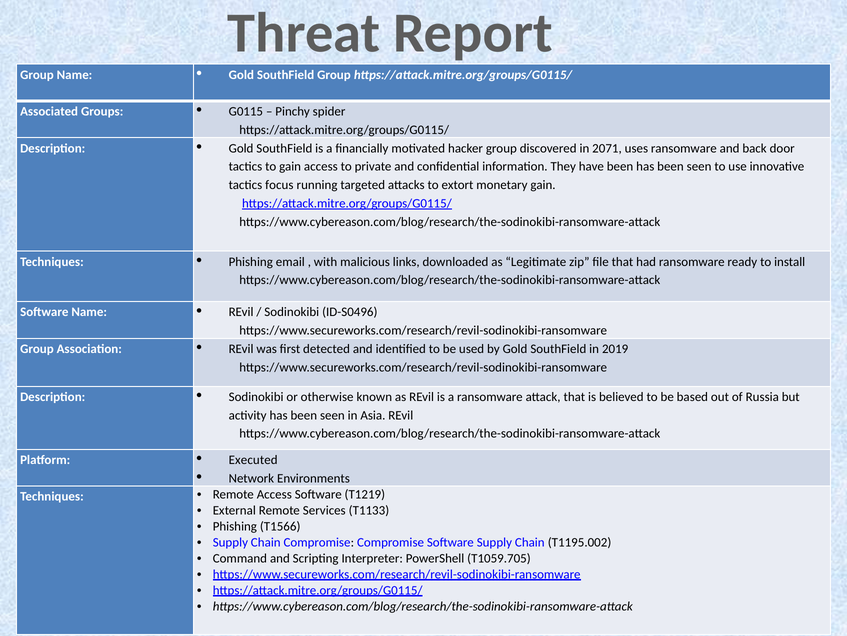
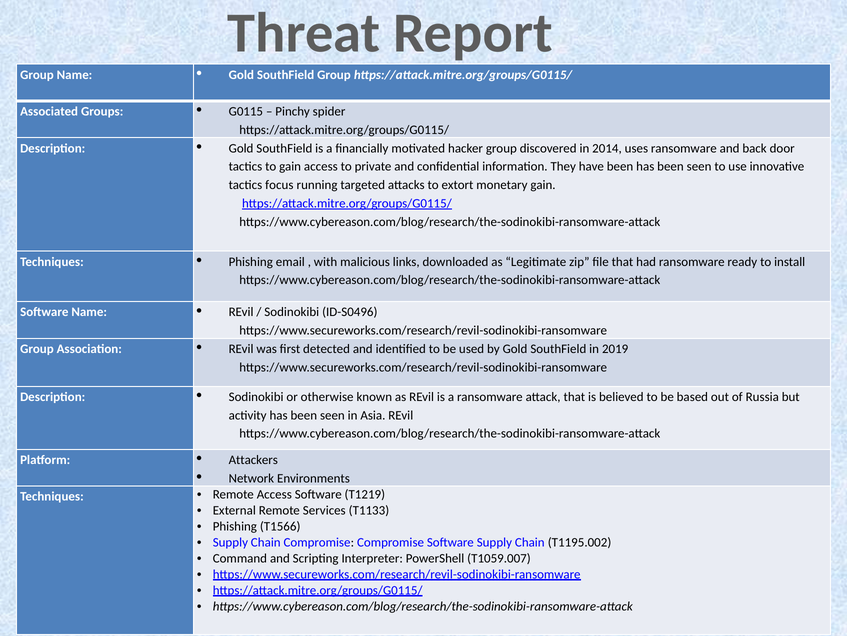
2071: 2071 -> 2014 (607, 148)
Executed: Executed -> Attackers (253, 459)
T1059.705: T1059.705 -> T1059.007 (499, 558)
